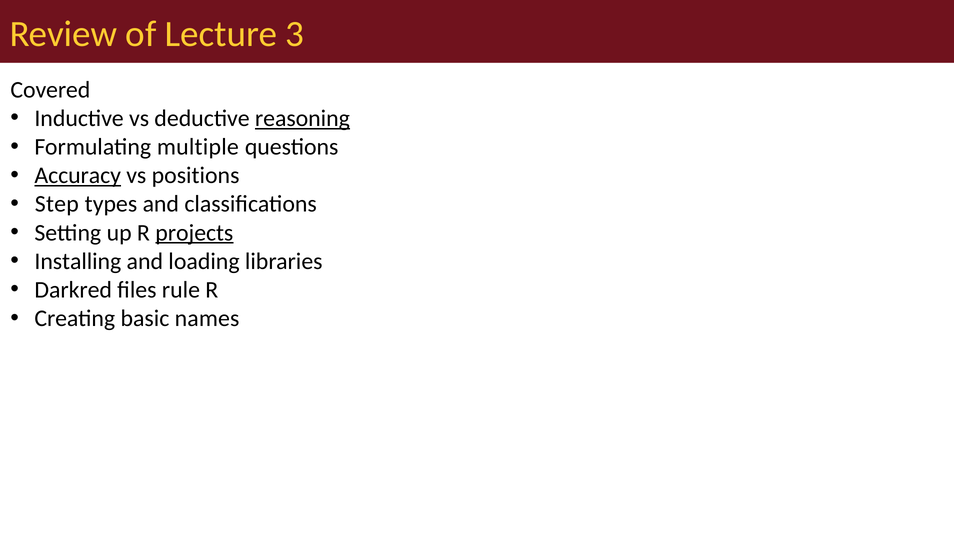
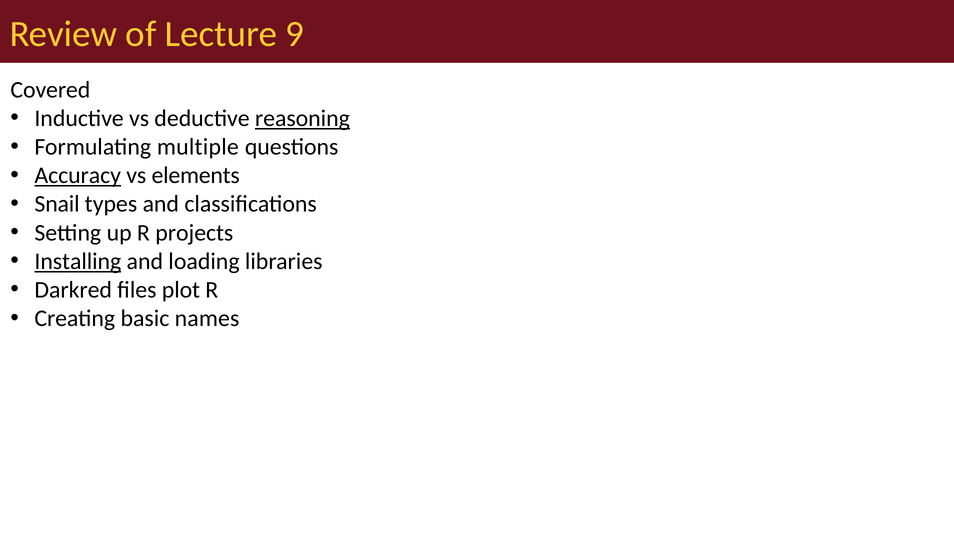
3: 3 -> 9 (295, 34)
positions: positions -> elements (196, 176)
Step: Step -> Snail (57, 204)
projects underline: present -> none (194, 233)
Installing underline: none -> present (78, 262)
rule: rule -> plot (181, 290)
